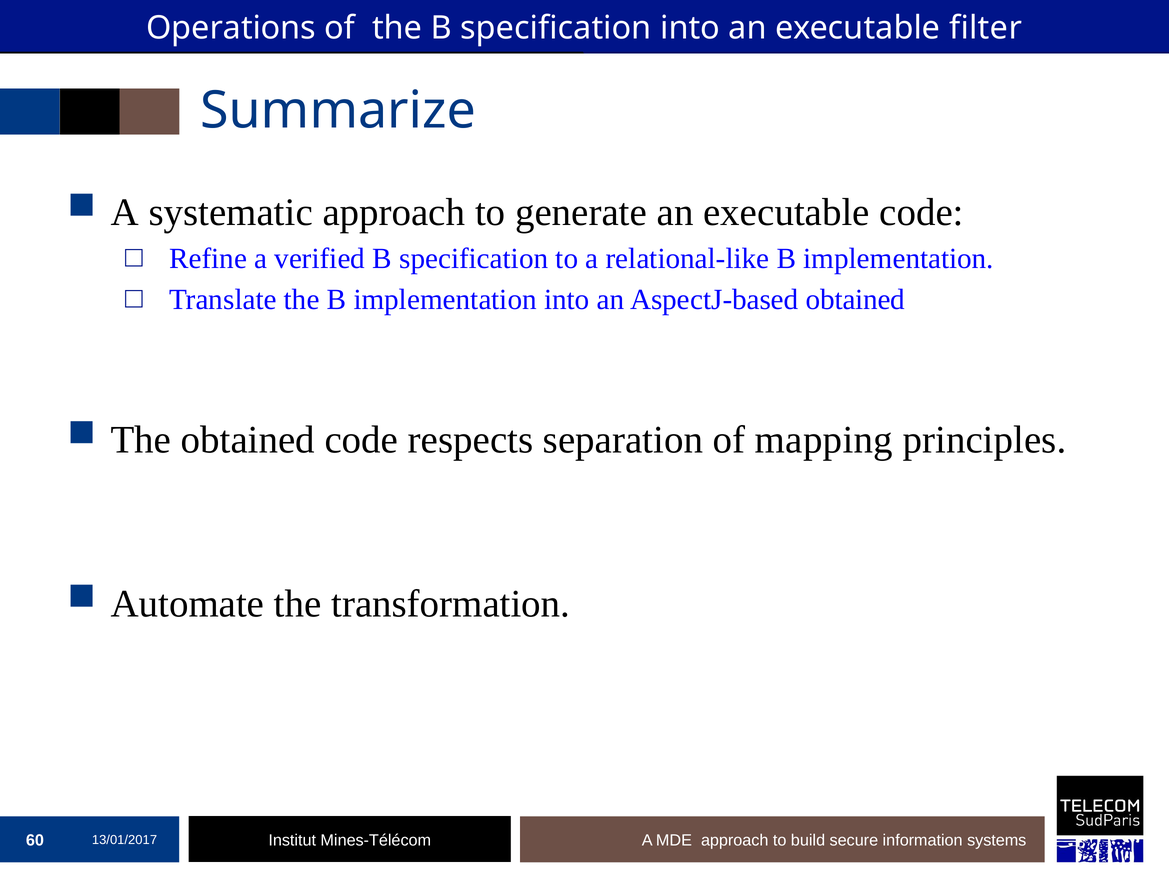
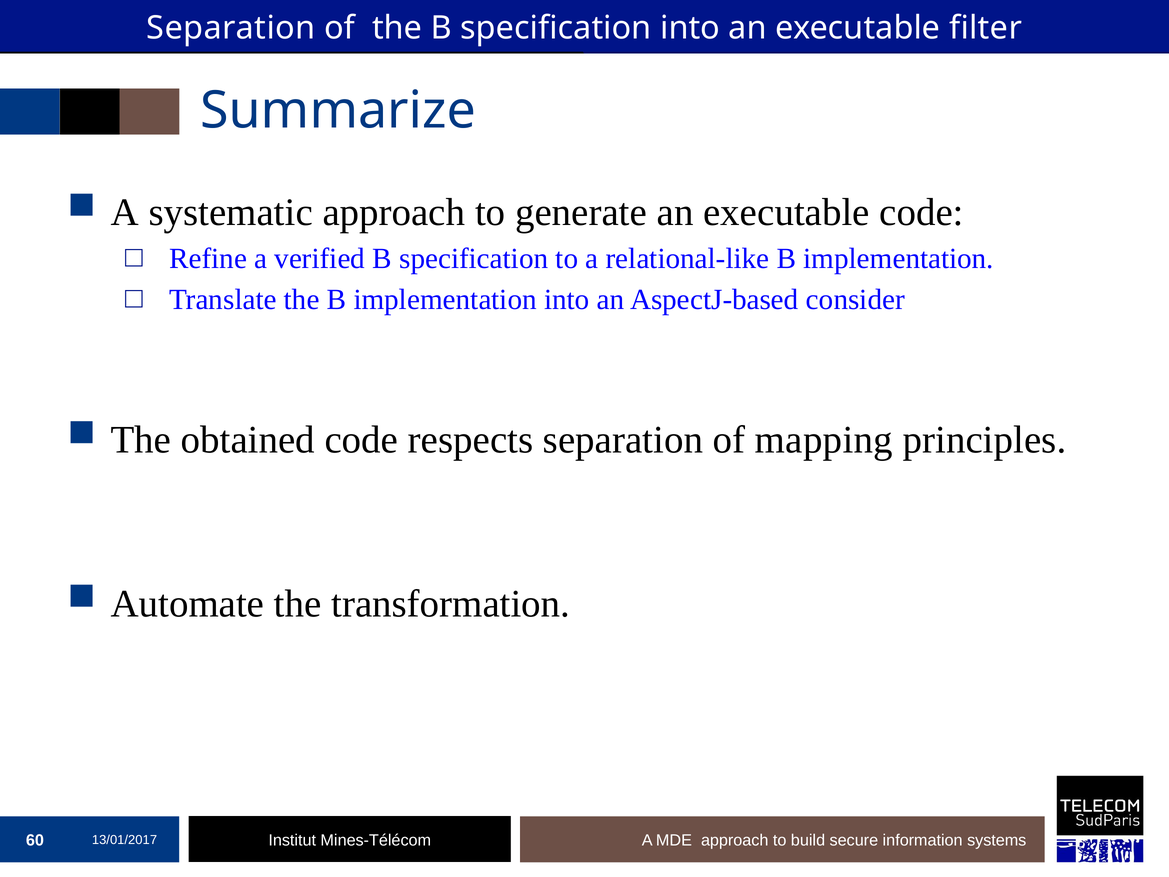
Operations: Operations -> Separation (231, 28)
AspectJ-based obtained: obtained -> consider (855, 300)
